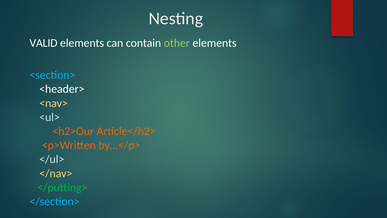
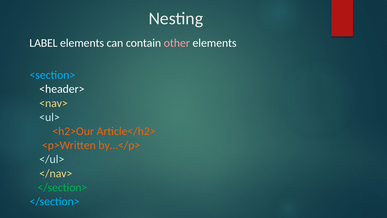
VALID: VALID -> LABEL (43, 43)
other colour: light green -> pink (177, 43)
</putting>: </putting> -> </section> (62, 187)
